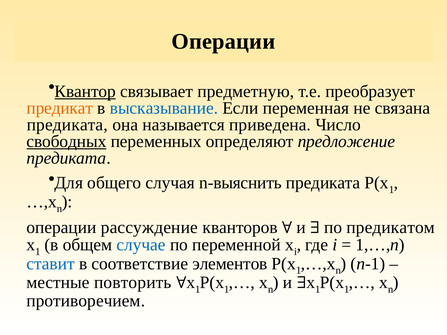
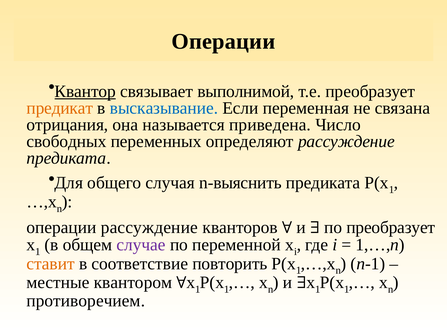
предметную: предметную -> выполнимой (246, 91)
предиката: предиката -> отрицания (67, 125)
свободных underline: present -> none (66, 142)
определяют предложение: предложение -> рассуждение (346, 142)
по предикатом: предикатом -> преобразует (391, 228)
случае colour: blue -> purple (141, 245)
ставит colour: blue -> orange (51, 264)
элементов: элементов -> повторить (230, 264)
повторить: повторить -> квантором (133, 283)
